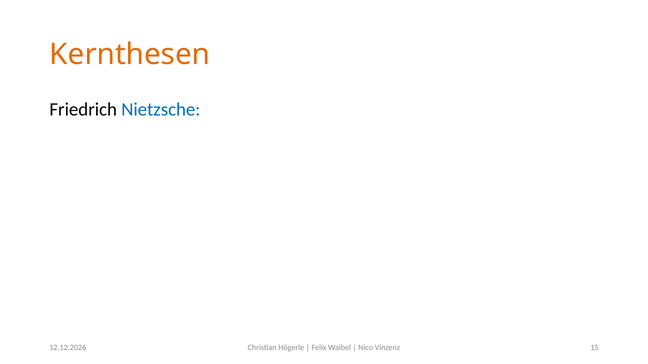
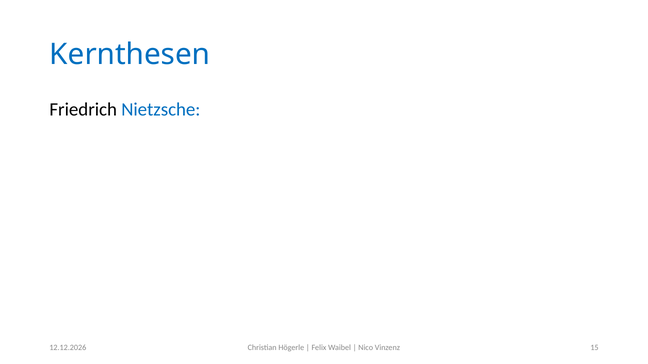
Kernthesen colour: orange -> blue (130, 54)
